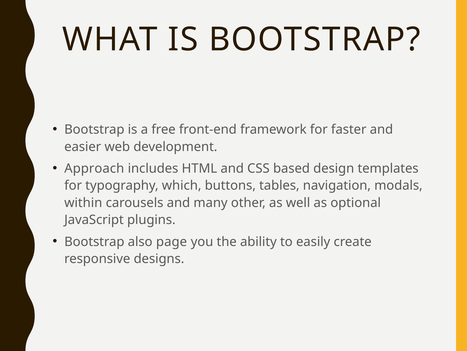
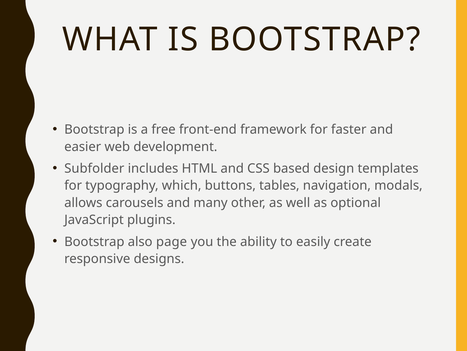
Approach: Approach -> Subfolder (94, 168)
within: within -> allows (83, 202)
